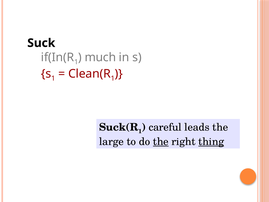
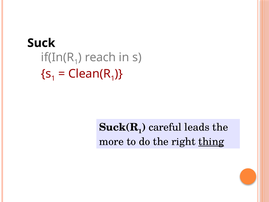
much: much -> reach (100, 57)
large: large -> more (111, 141)
the underline: present -> none (161, 141)
